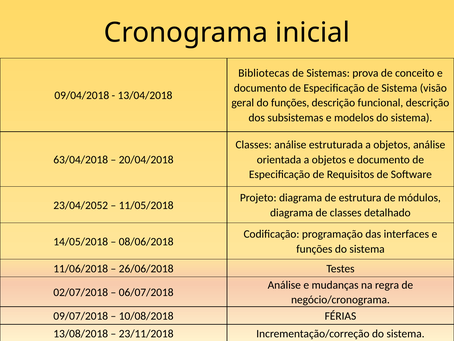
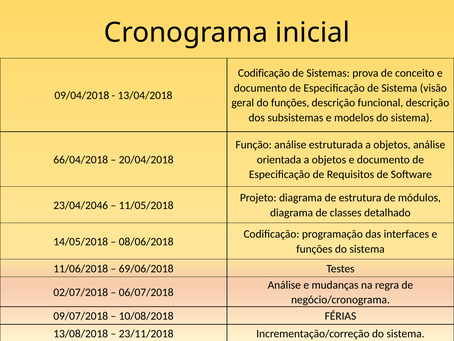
Bibliotecas: Bibliotecas -> Codificação (264, 73)
Classes: Classes -> Função (254, 145)
63/04/2018: 63/04/2018 -> 66/04/2018 (81, 159)
23/04/2052: 23/04/2052 -> 23/04/2046 (81, 205)
26/06/2018: 26/06/2018 -> 69/06/2018 (146, 268)
